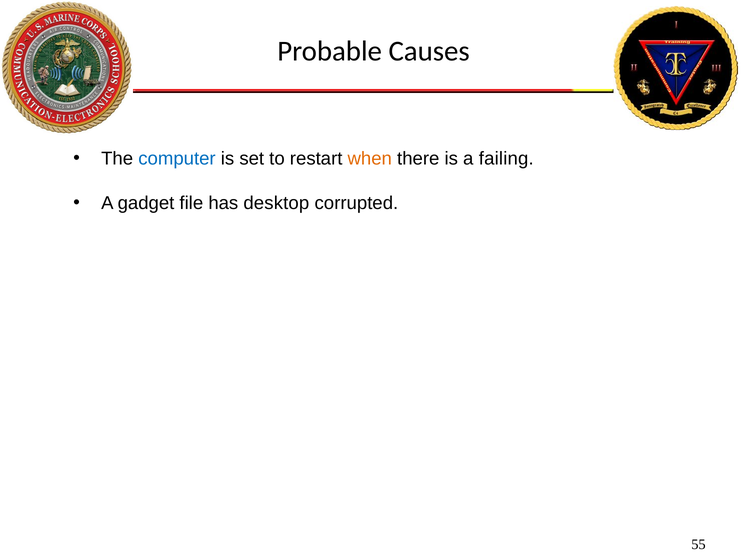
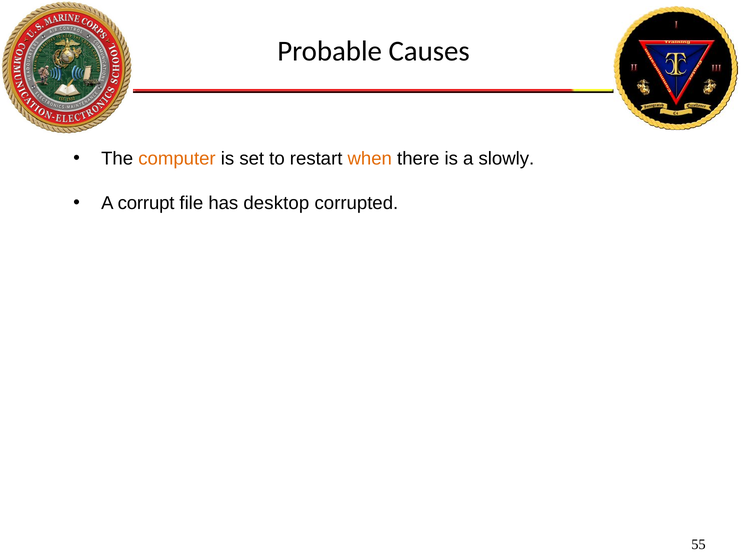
computer colour: blue -> orange (177, 158)
failing: failing -> slowly (506, 158)
gadget: gadget -> corrupt (146, 203)
